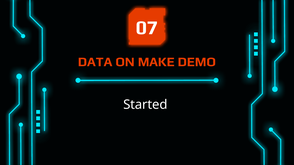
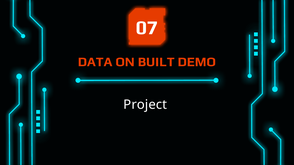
MAKE: MAKE -> BUILT (156, 62)
Started: Started -> Project (145, 105)
